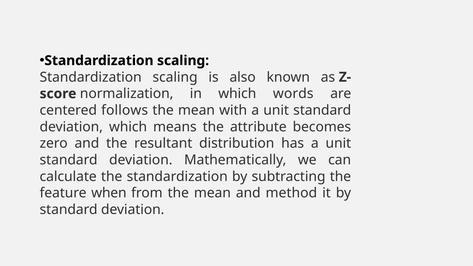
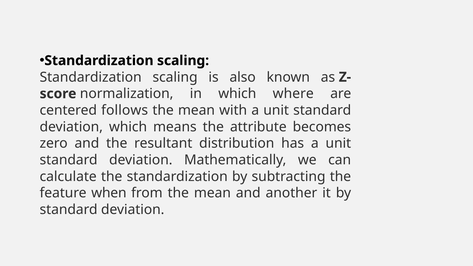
words: words -> where (293, 94)
method: method -> another (291, 193)
